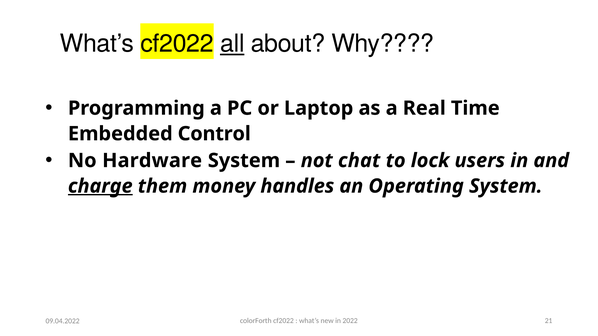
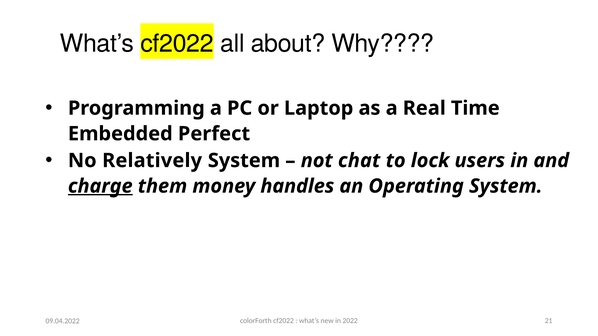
all underline: present -> none (232, 44)
Control: Control -> Perfect (214, 134)
Hardware: Hardware -> Relatively (152, 161)
